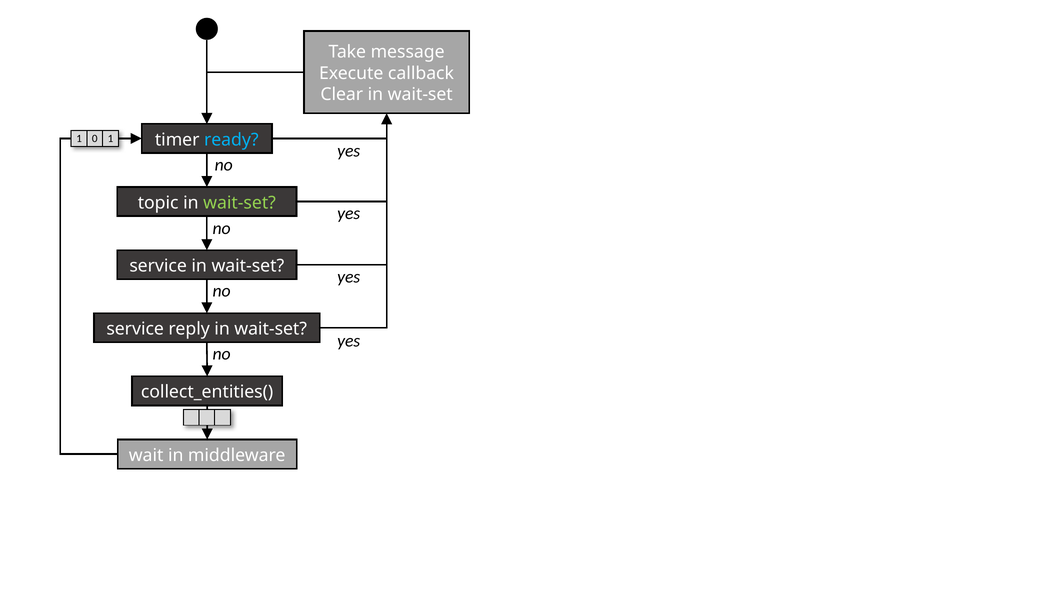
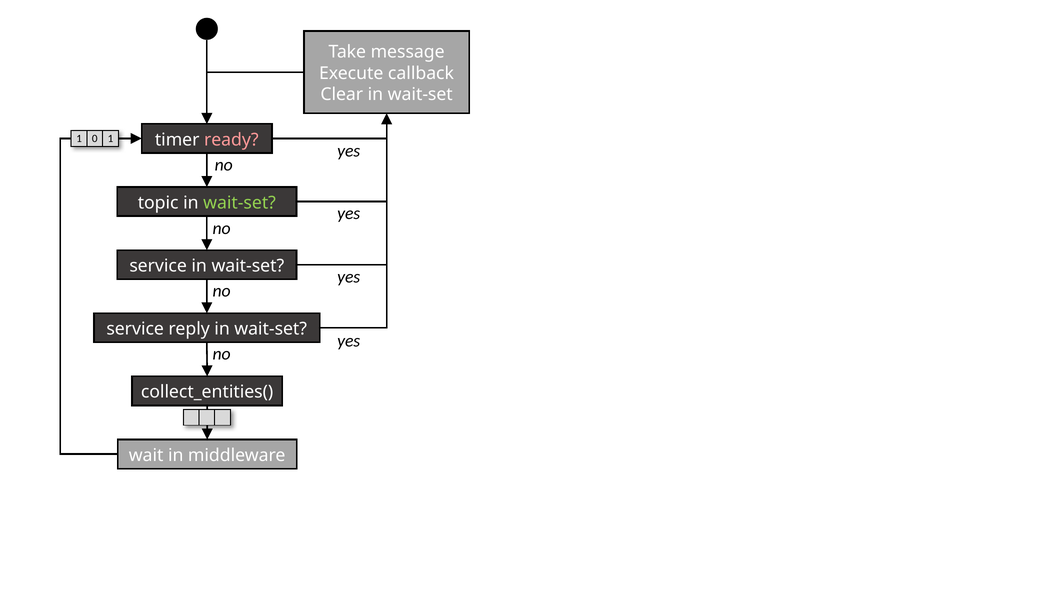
ready colour: light blue -> pink (231, 140)
